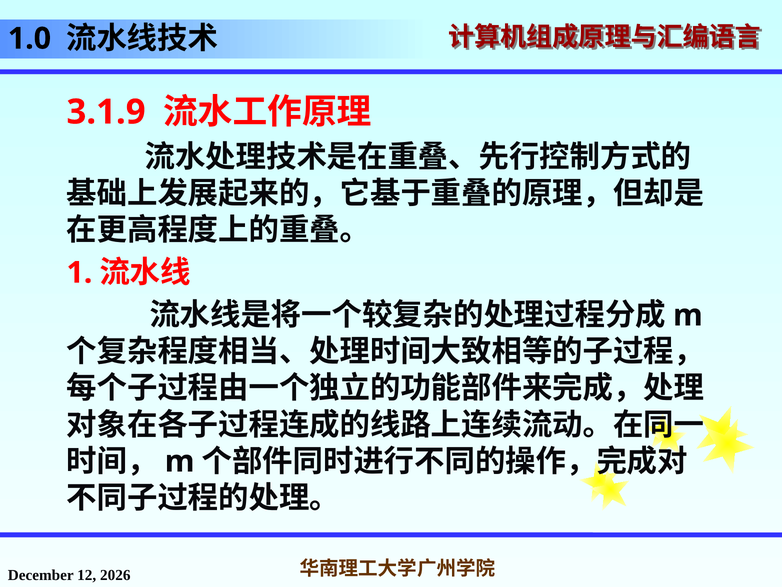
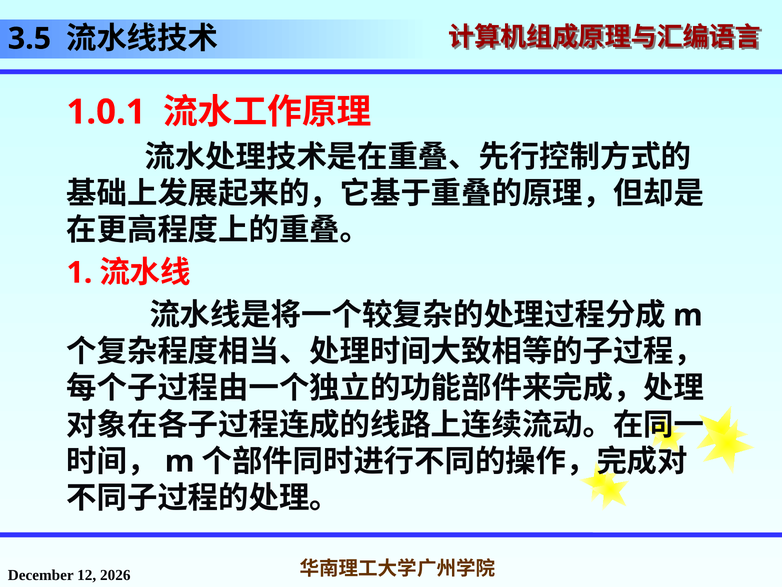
1.0: 1.0 -> 3.5 (29, 39)
3.1.9: 3.1.9 -> 1.0.1 (106, 112)
